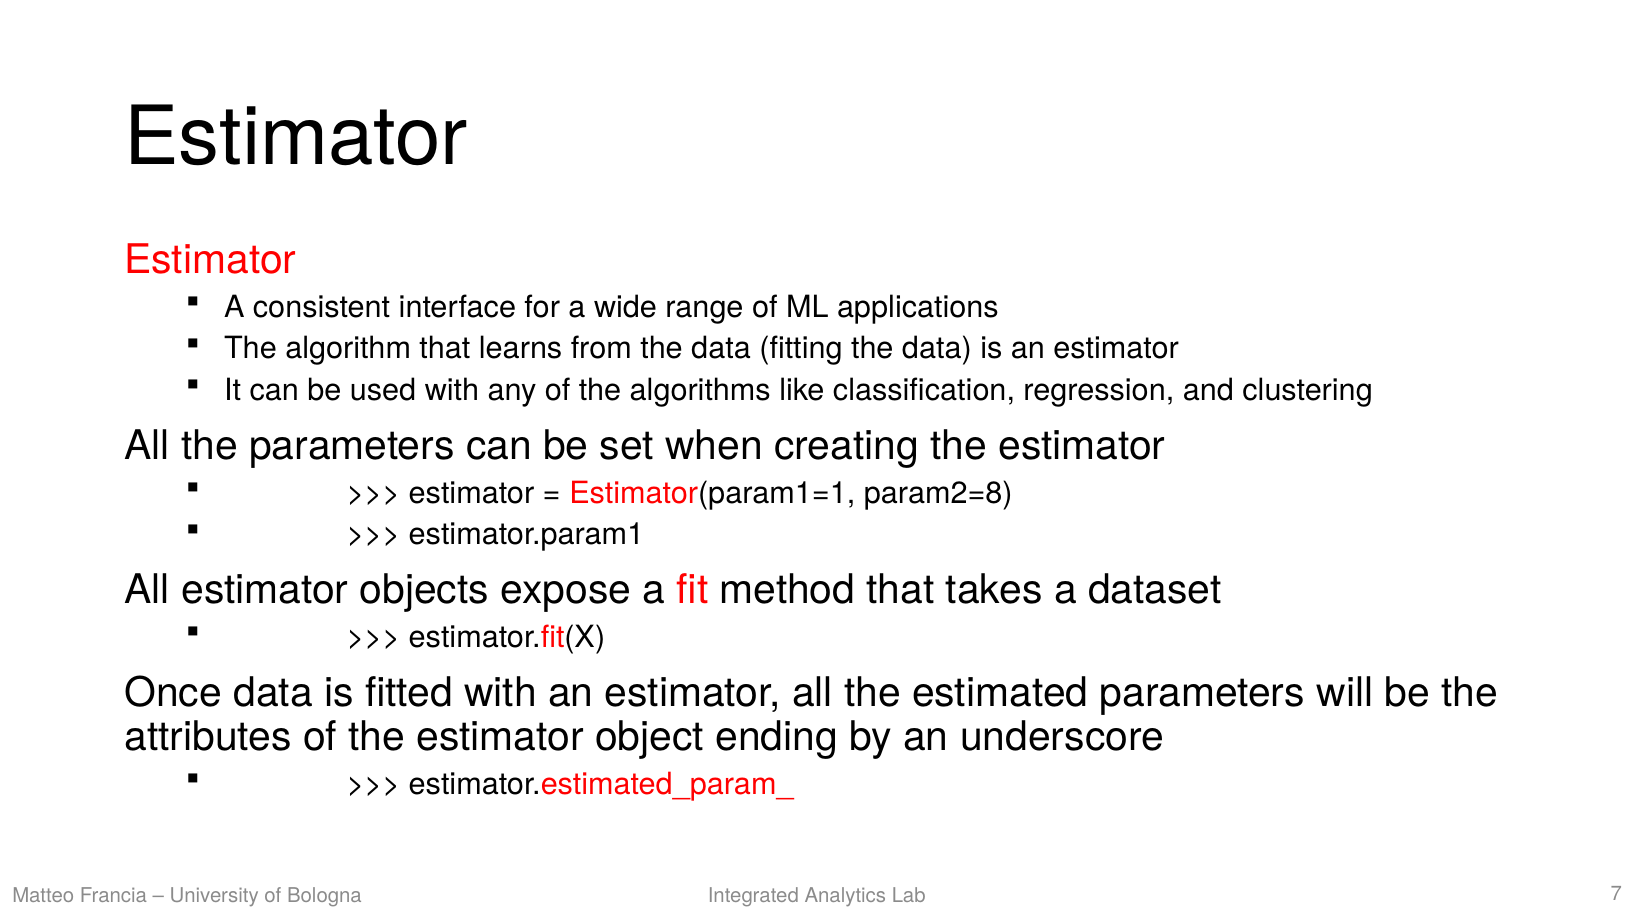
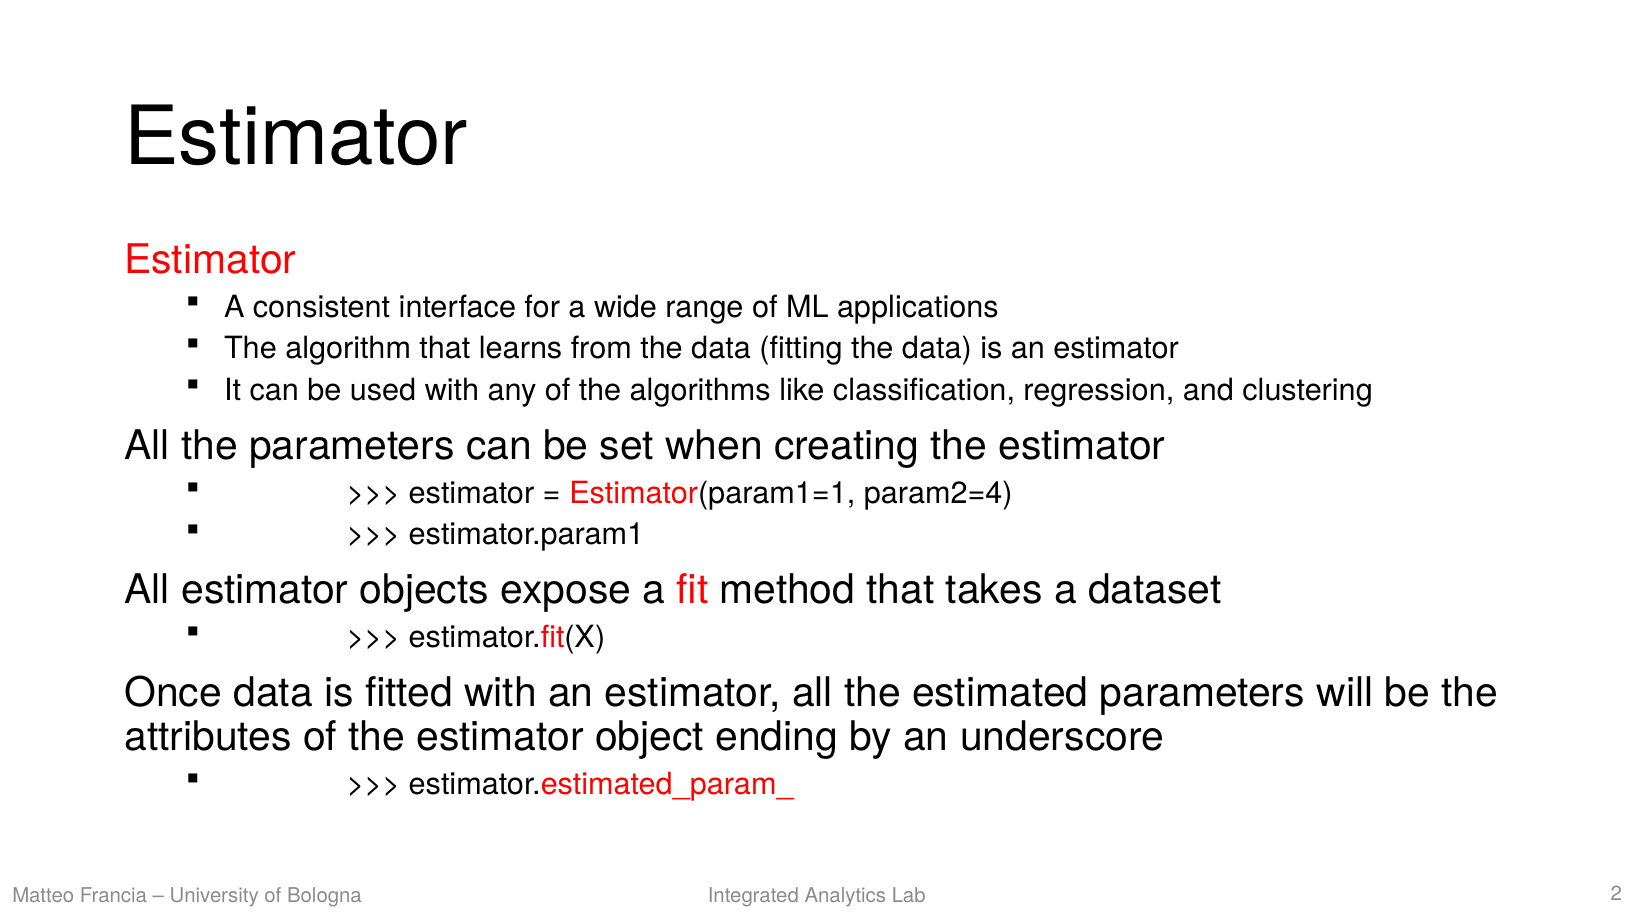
param2=8: param2=8 -> param2=4 (938, 493)
7: 7 -> 2 (1616, 894)
